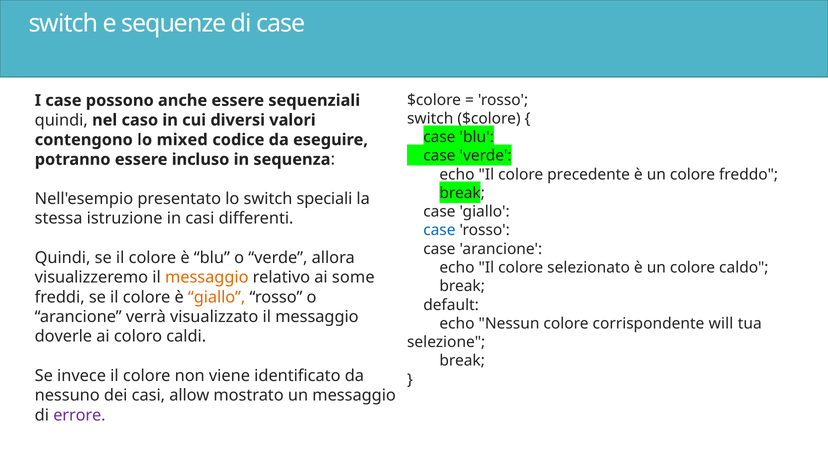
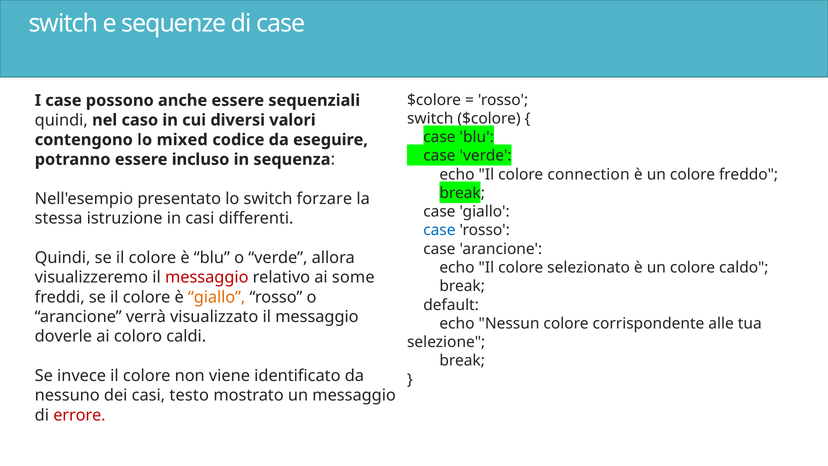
precedente: precedente -> connection (589, 174)
speciali: speciali -> forzare (324, 199)
messaggio colour: orange -> red (207, 277)
will: will -> alle (721, 323)
allow: allow -> testo (189, 395)
errore colour: purple -> red (79, 415)
